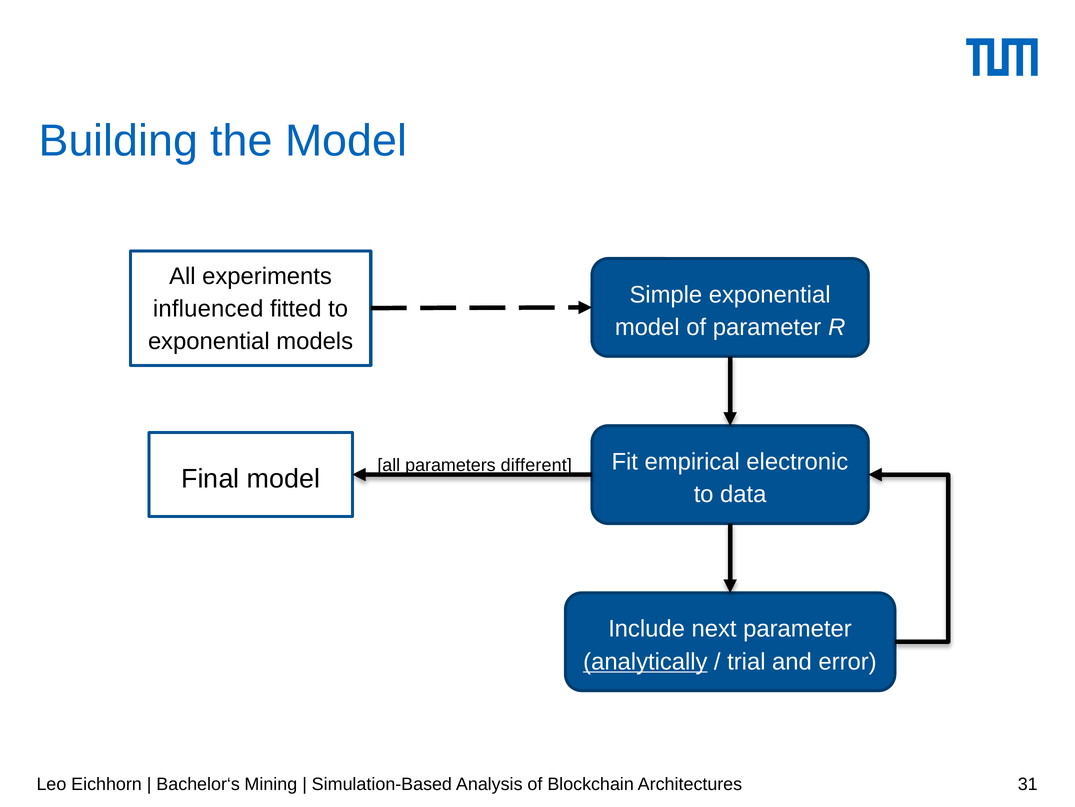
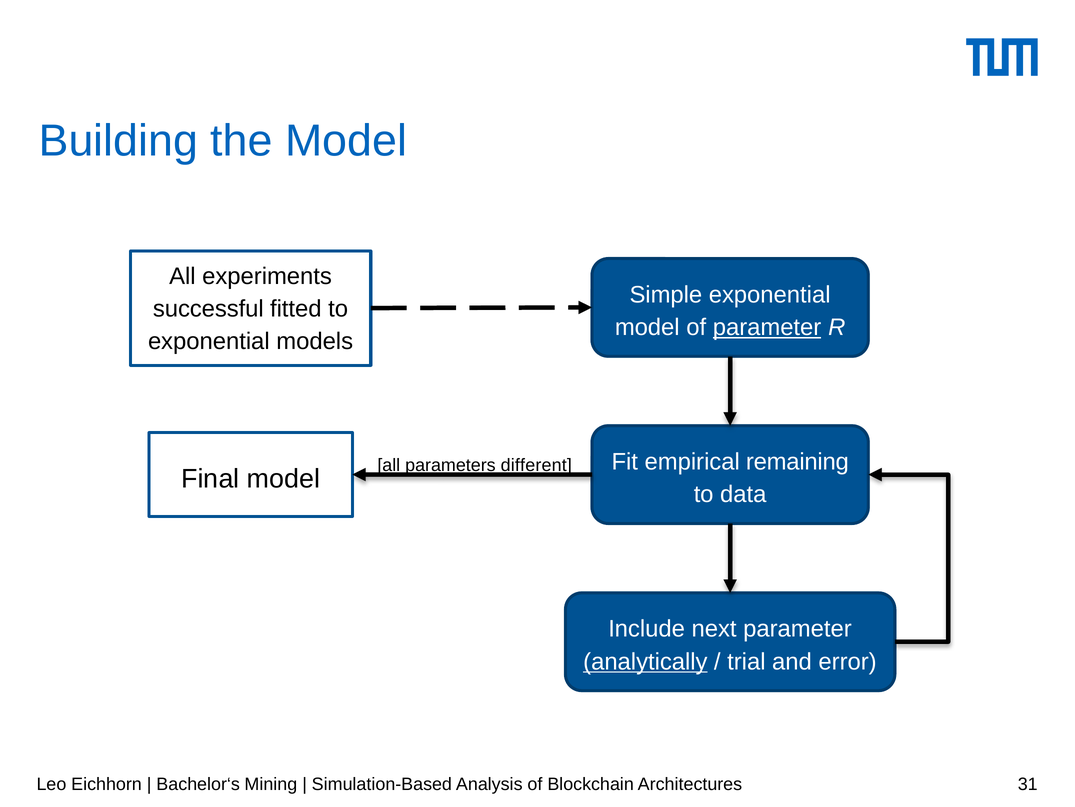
influenced: influenced -> successful (208, 309)
parameter underline: none -> present (767, 327)
electronic: electronic -> remaining (797, 461)
